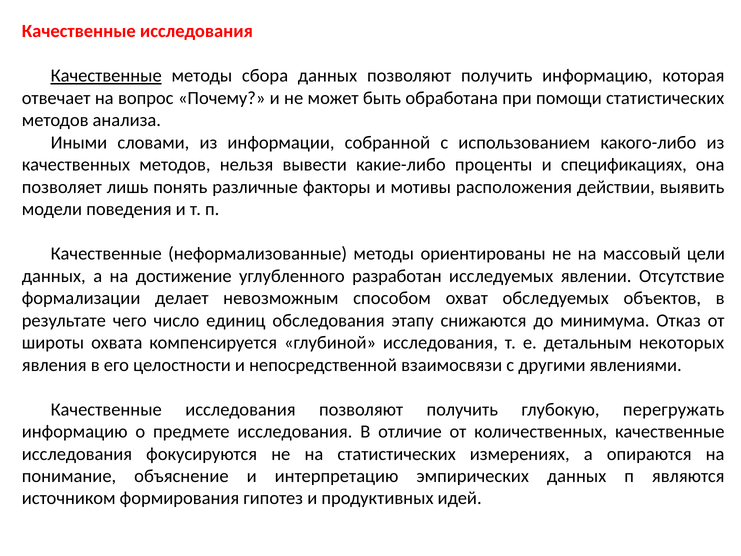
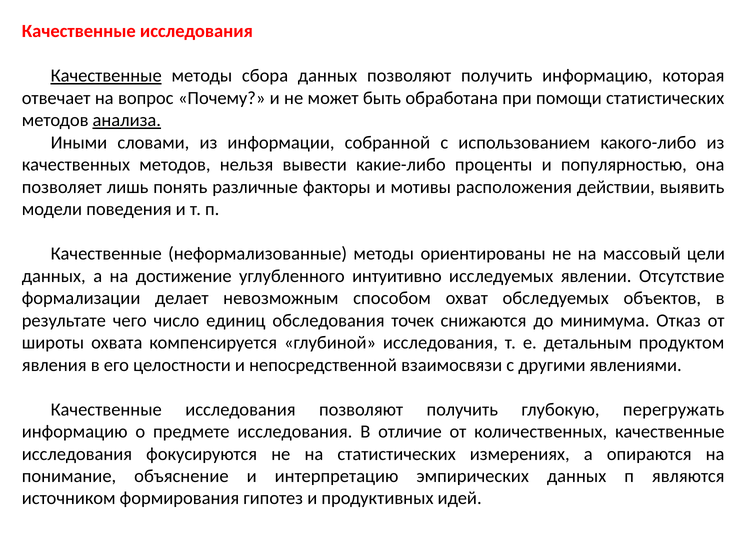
анализа underline: none -> present (127, 120)
спецификациях: спецификациях -> популярностью (624, 165)
разработан: разработан -> интуитивно (397, 276)
этапу: этапу -> точек (413, 320)
некоторых: некоторых -> продуктом (682, 343)
